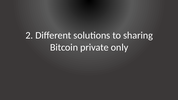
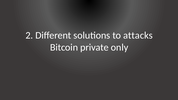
sharing: sharing -> attacks (138, 35)
